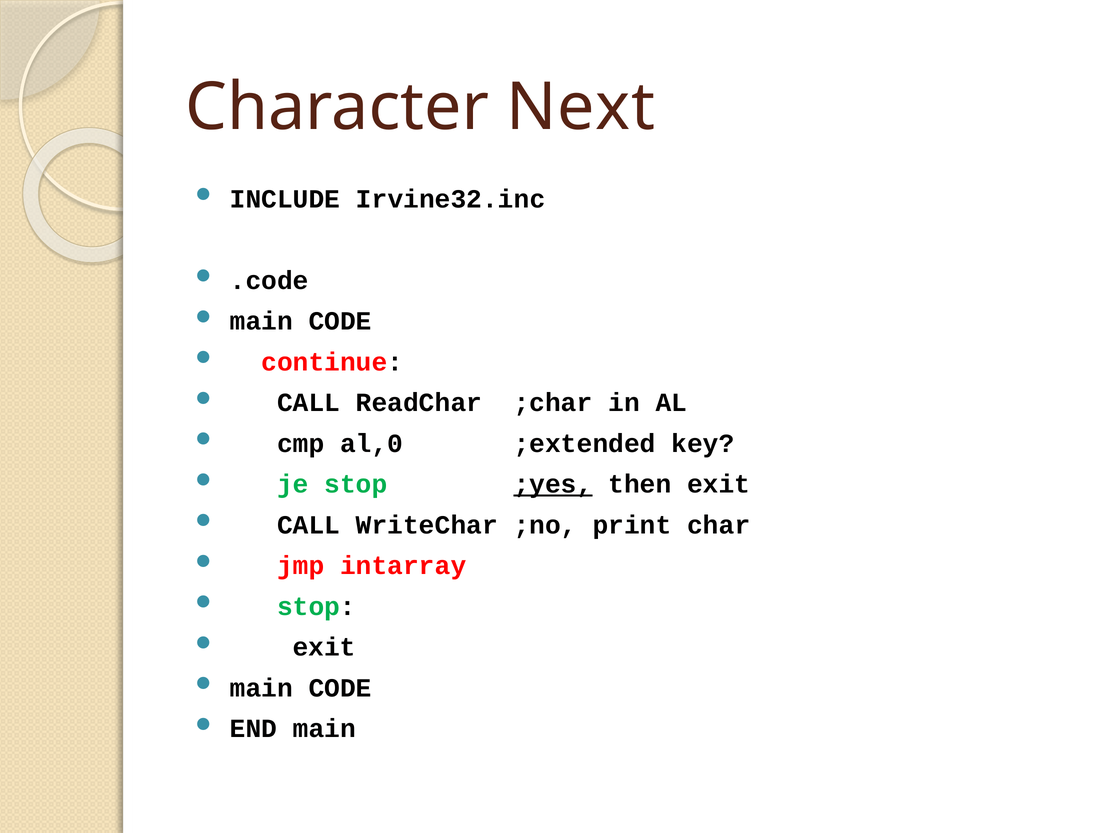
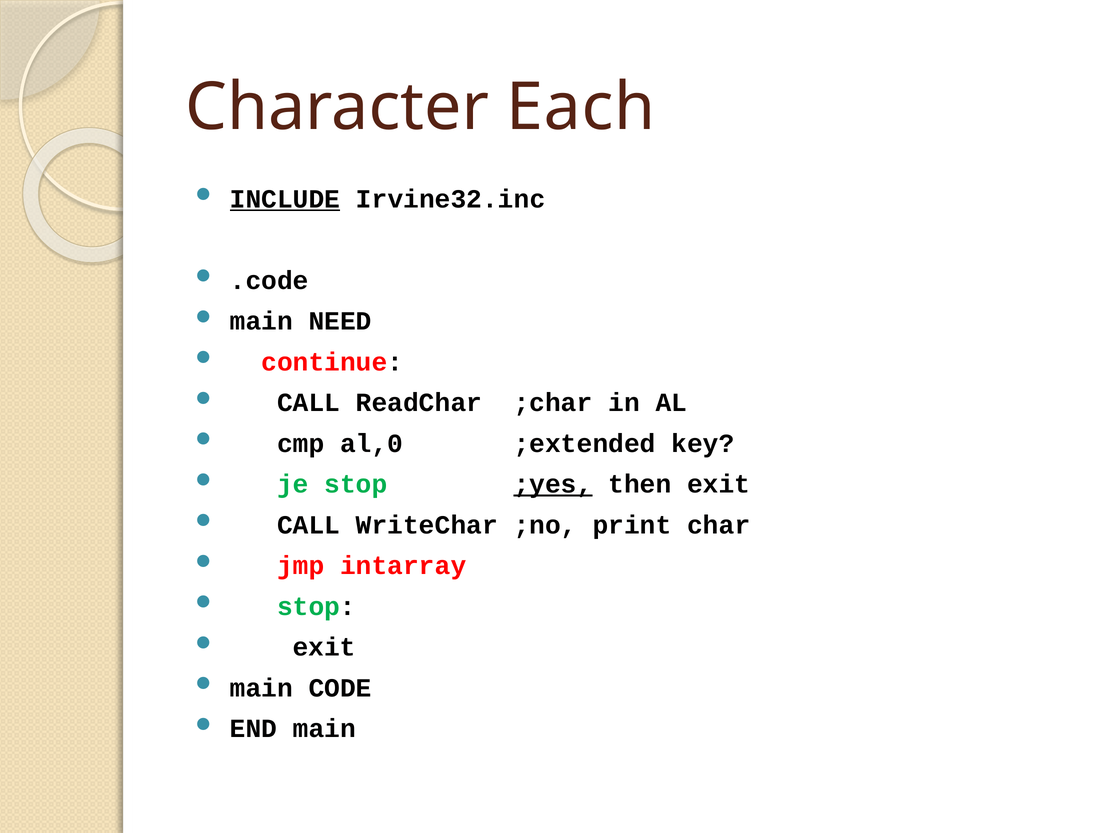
Next: Next -> Each (581, 107)
INCLUDE underline: none -> present (285, 199)
CODE: CODE -> NEED (340, 321)
